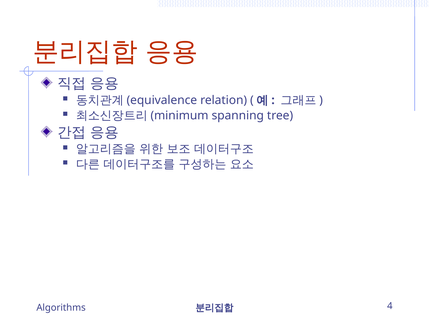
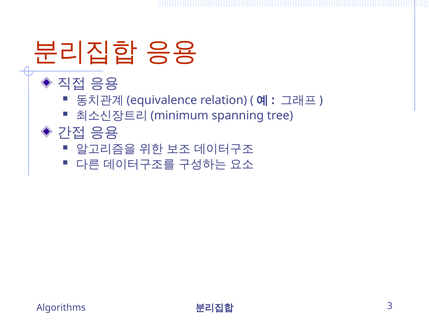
4: 4 -> 3 (390, 306)
